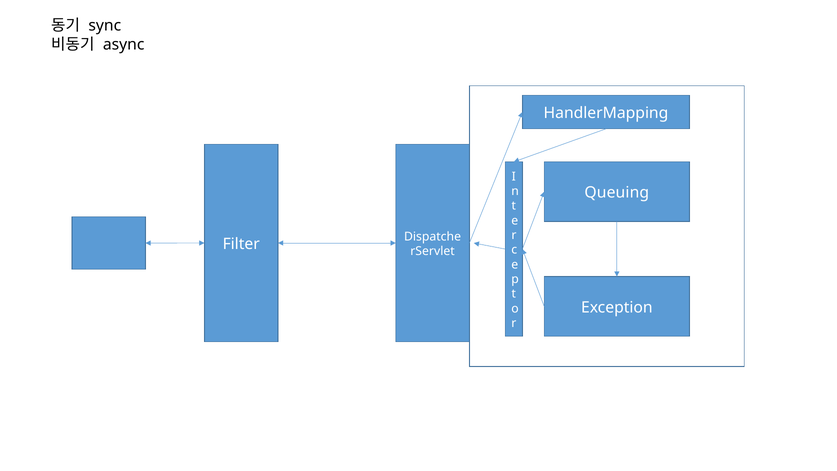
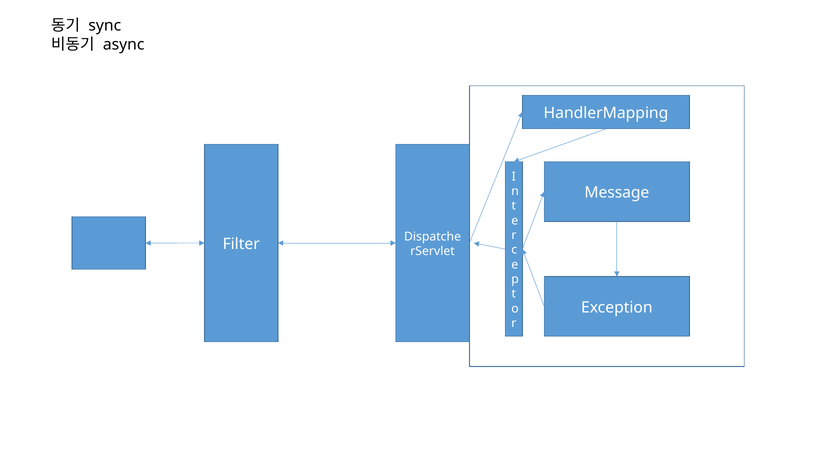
Queuing: Queuing -> Message (617, 193)
